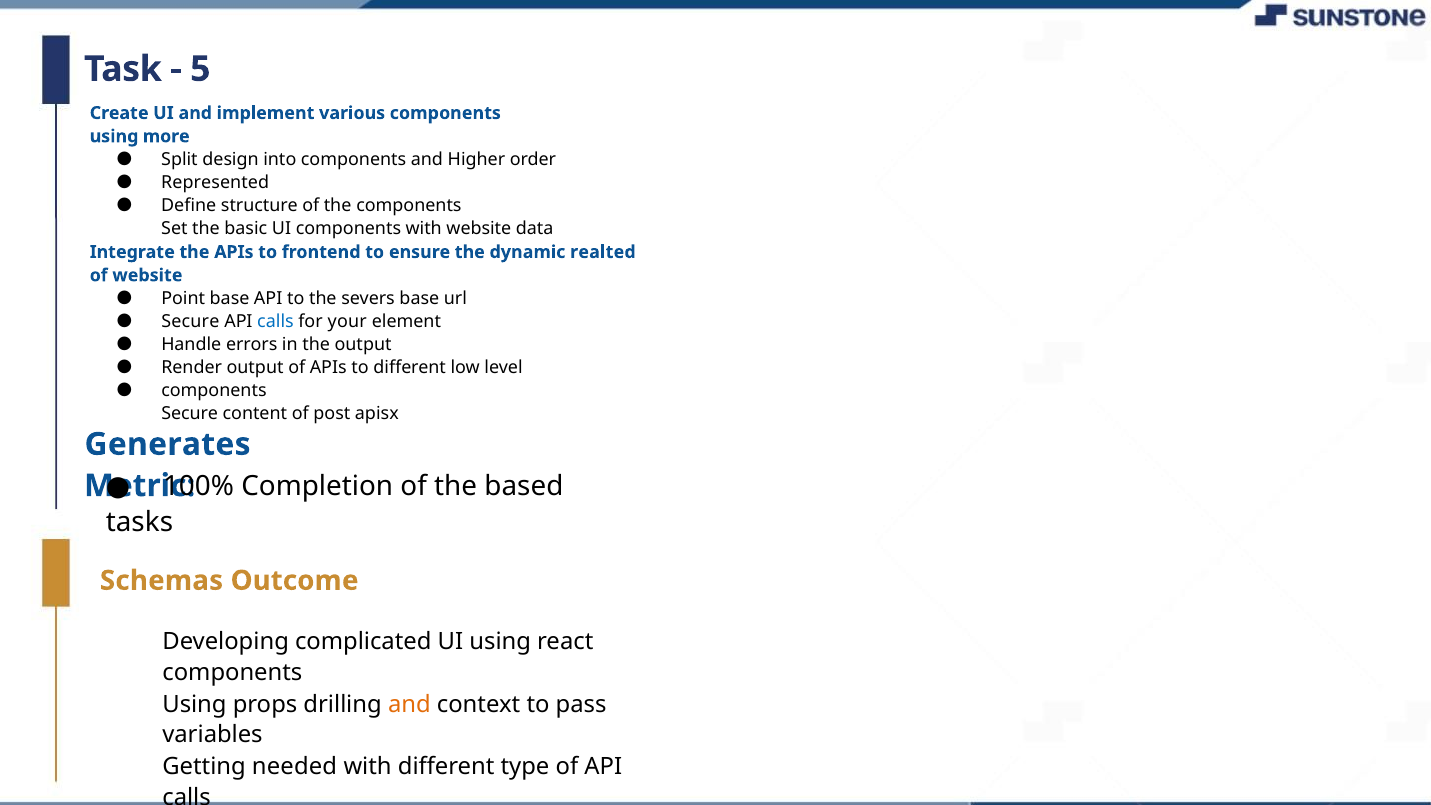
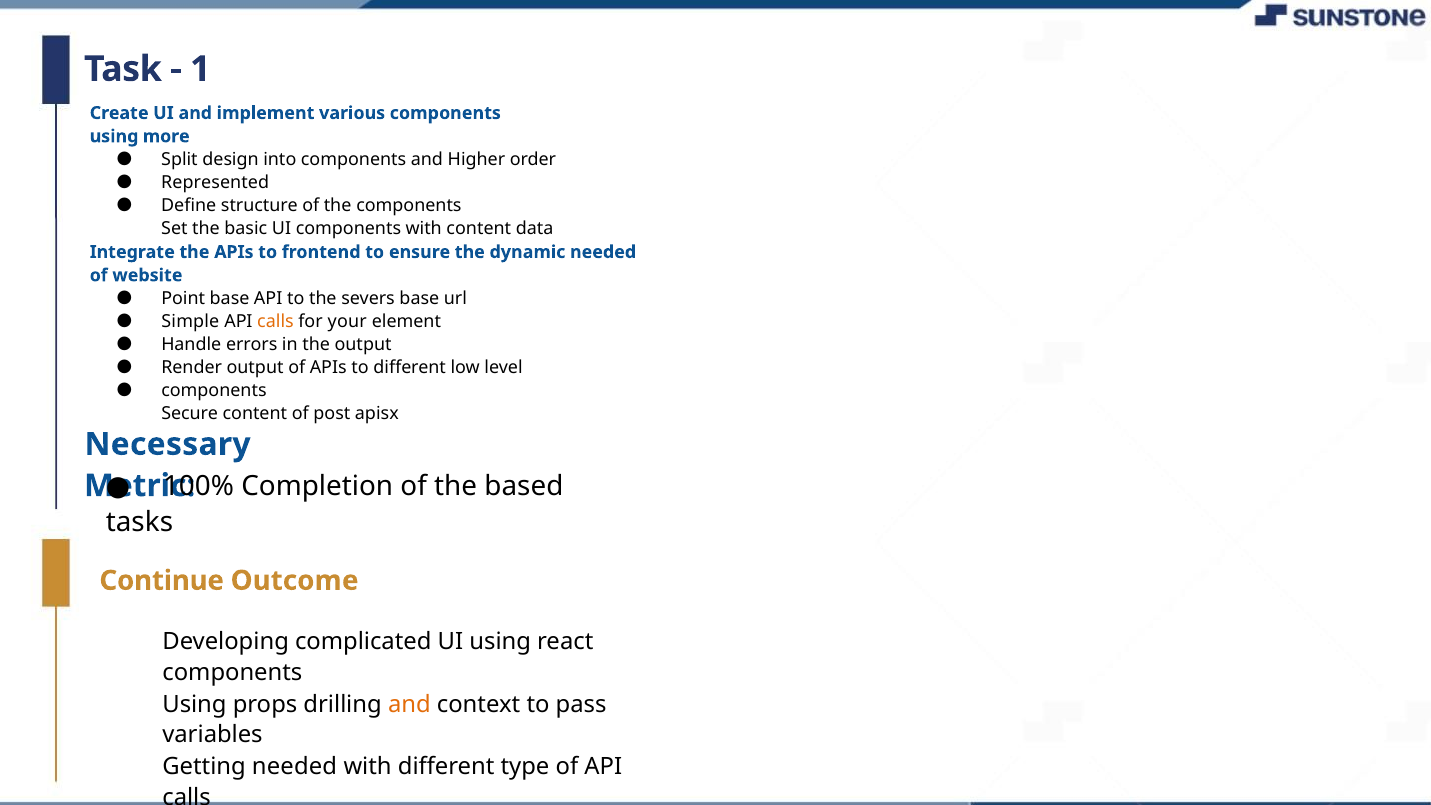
5: 5 -> 1 (200, 69)
with website: website -> content (479, 229)
dynamic realted: realted -> needed (603, 252)
Secure: Secure -> Simple (190, 321)
calls colour: blue -> orange (275, 321)
Generates: Generates -> Necessary (168, 444)
Schemas: Schemas -> Continue (162, 581)
